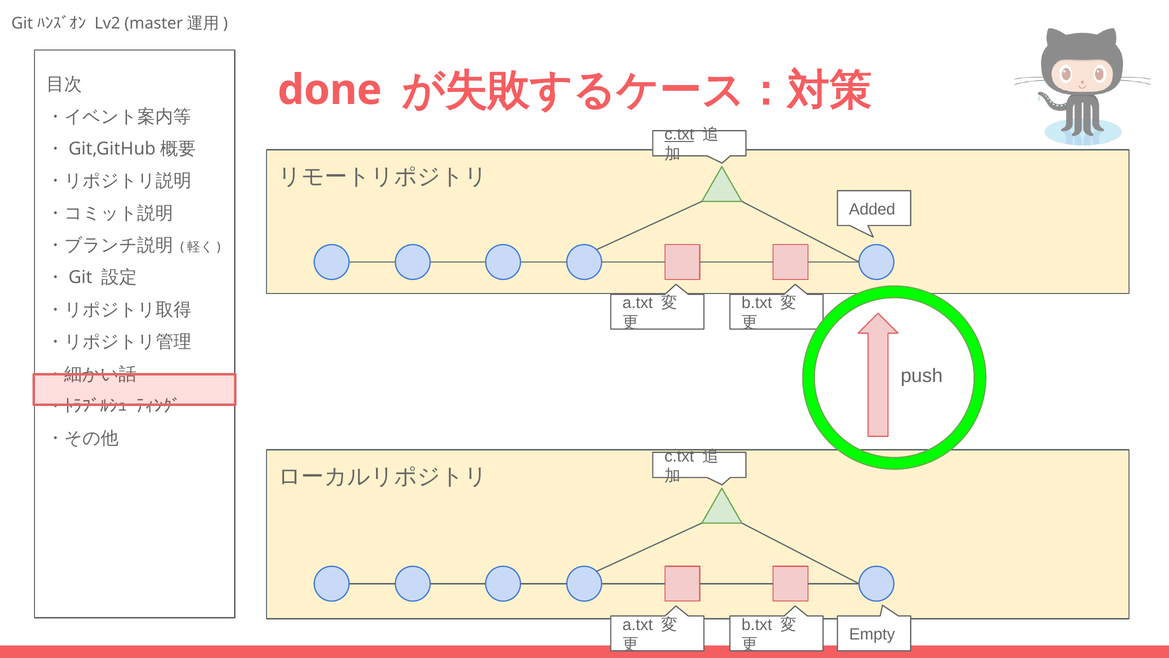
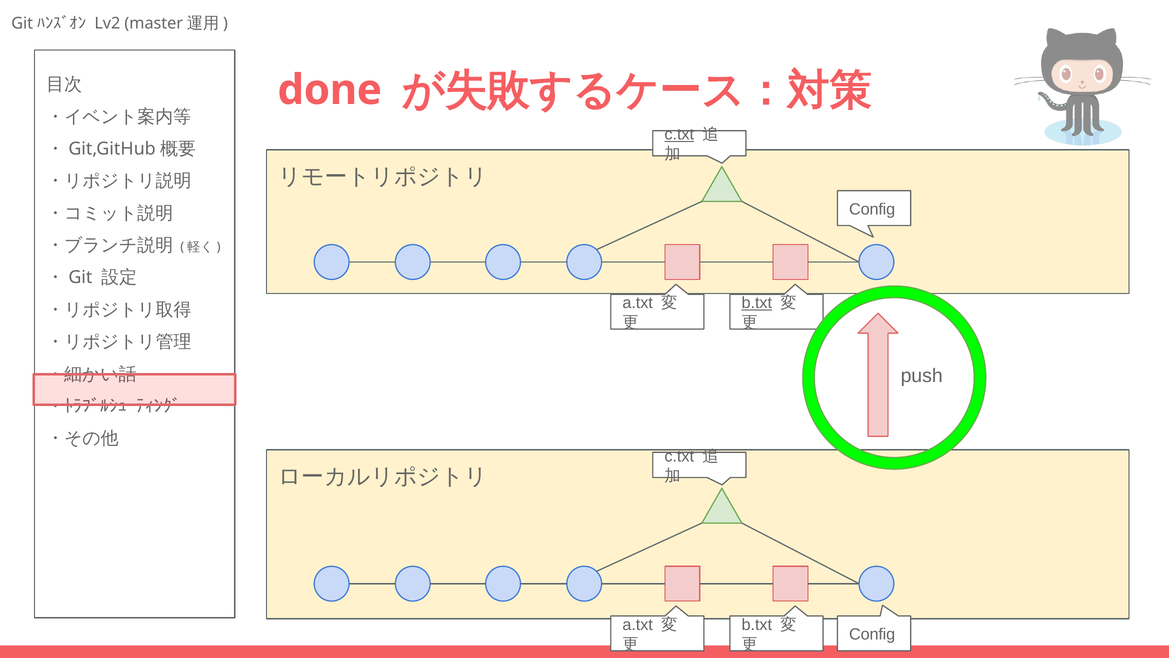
Added: Added -> Config (872, 209)
b.txt underline: none -> present (757, 303)
Empty: Empty -> Config (872, 634)
